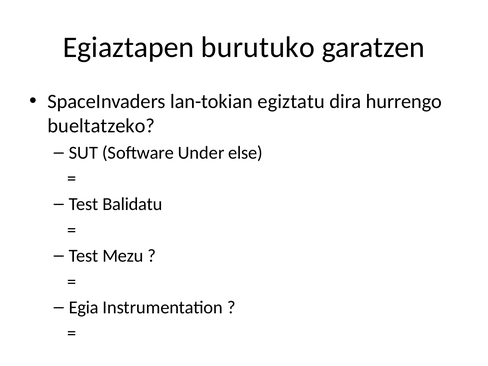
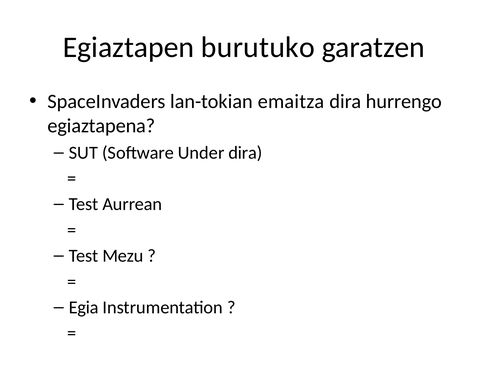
egiztatu: egiztatu -> emaitza (291, 101)
bueltatzeko: bueltatzeko -> egiaztapena (101, 126)
Under else: else -> dira (245, 153)
Balidatu: Balidatu -> Aurrean (132, 204)
